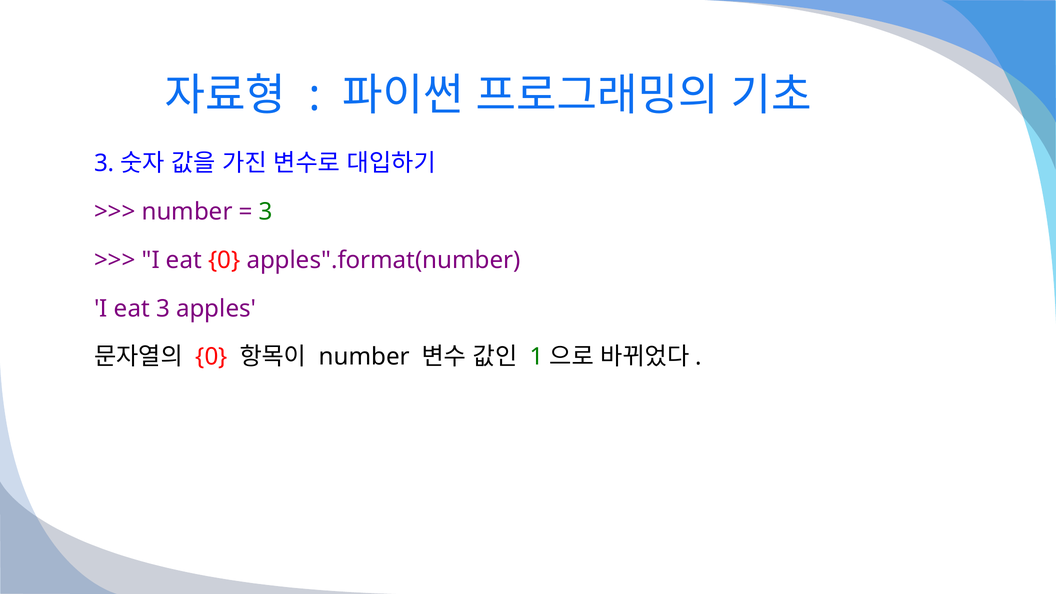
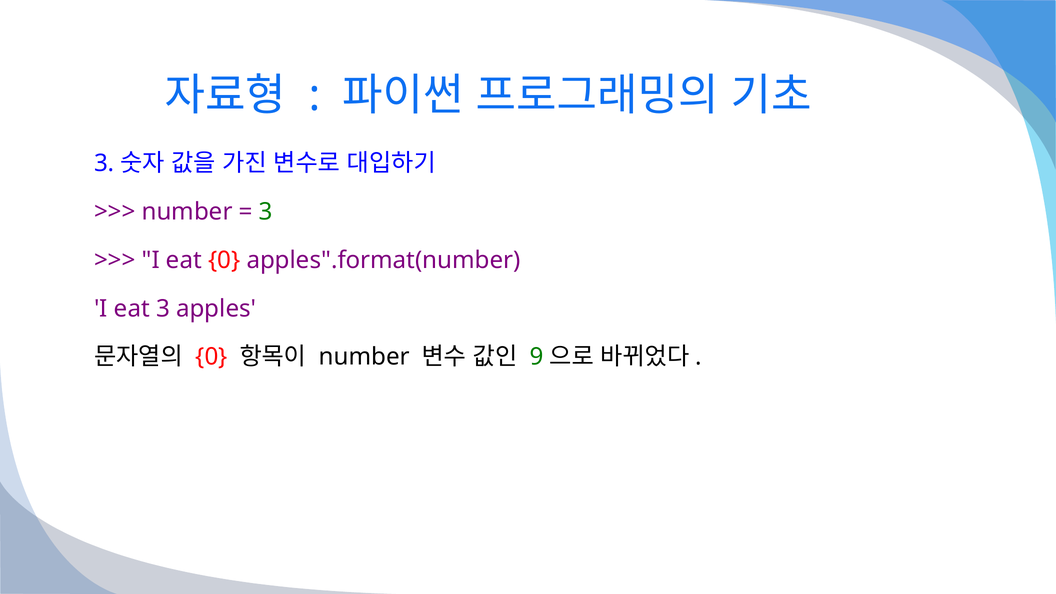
1: 1 -> 9 (537, 357)
